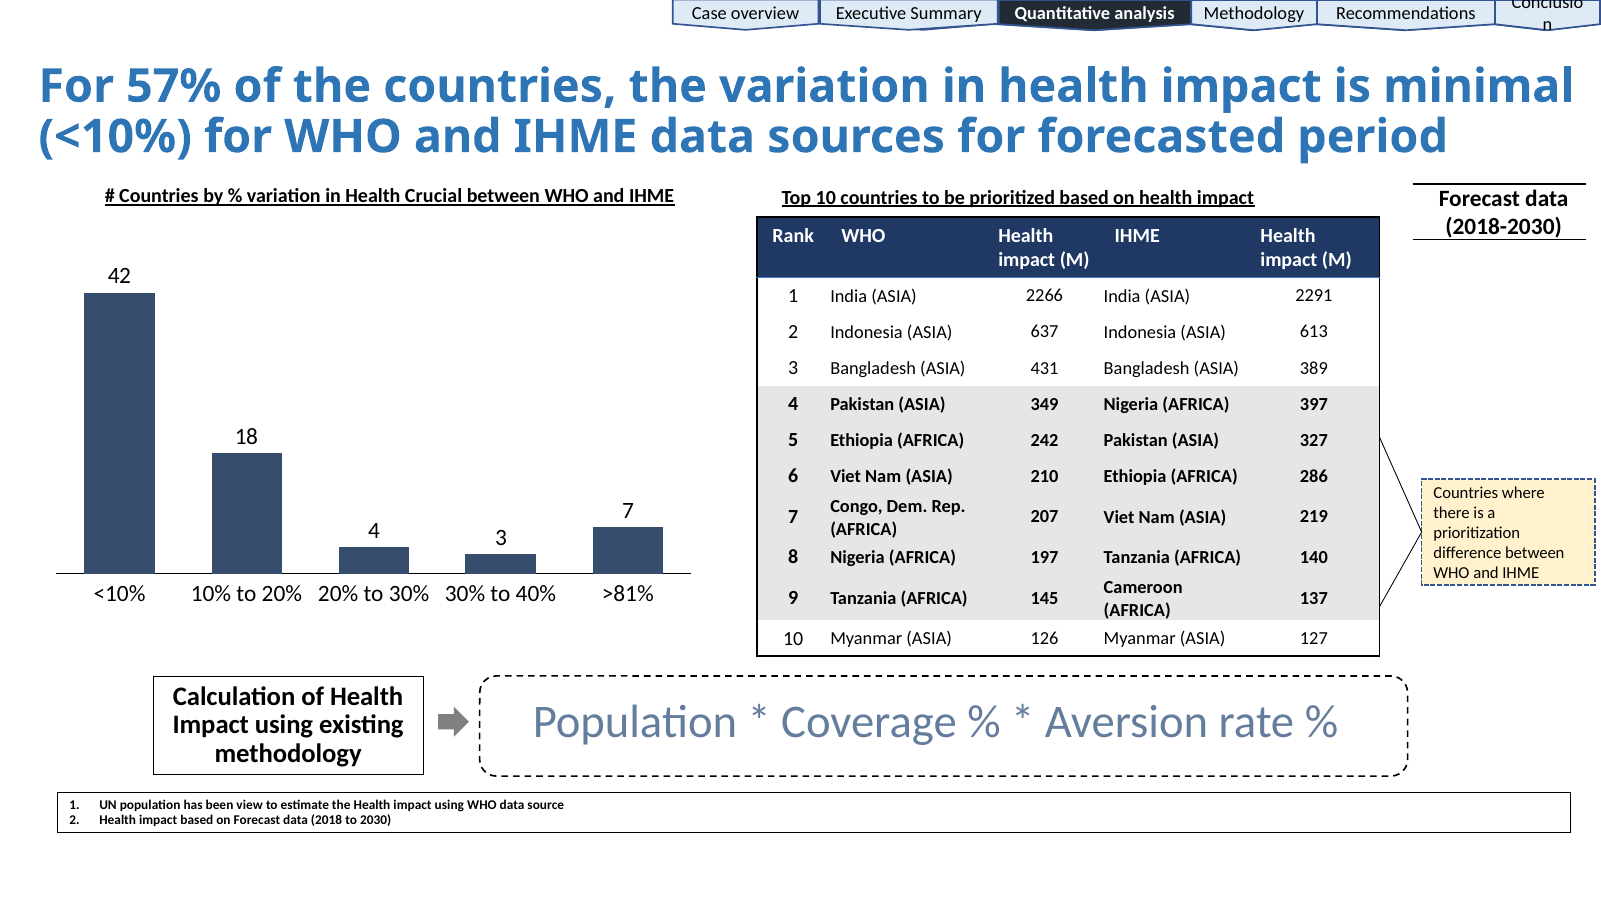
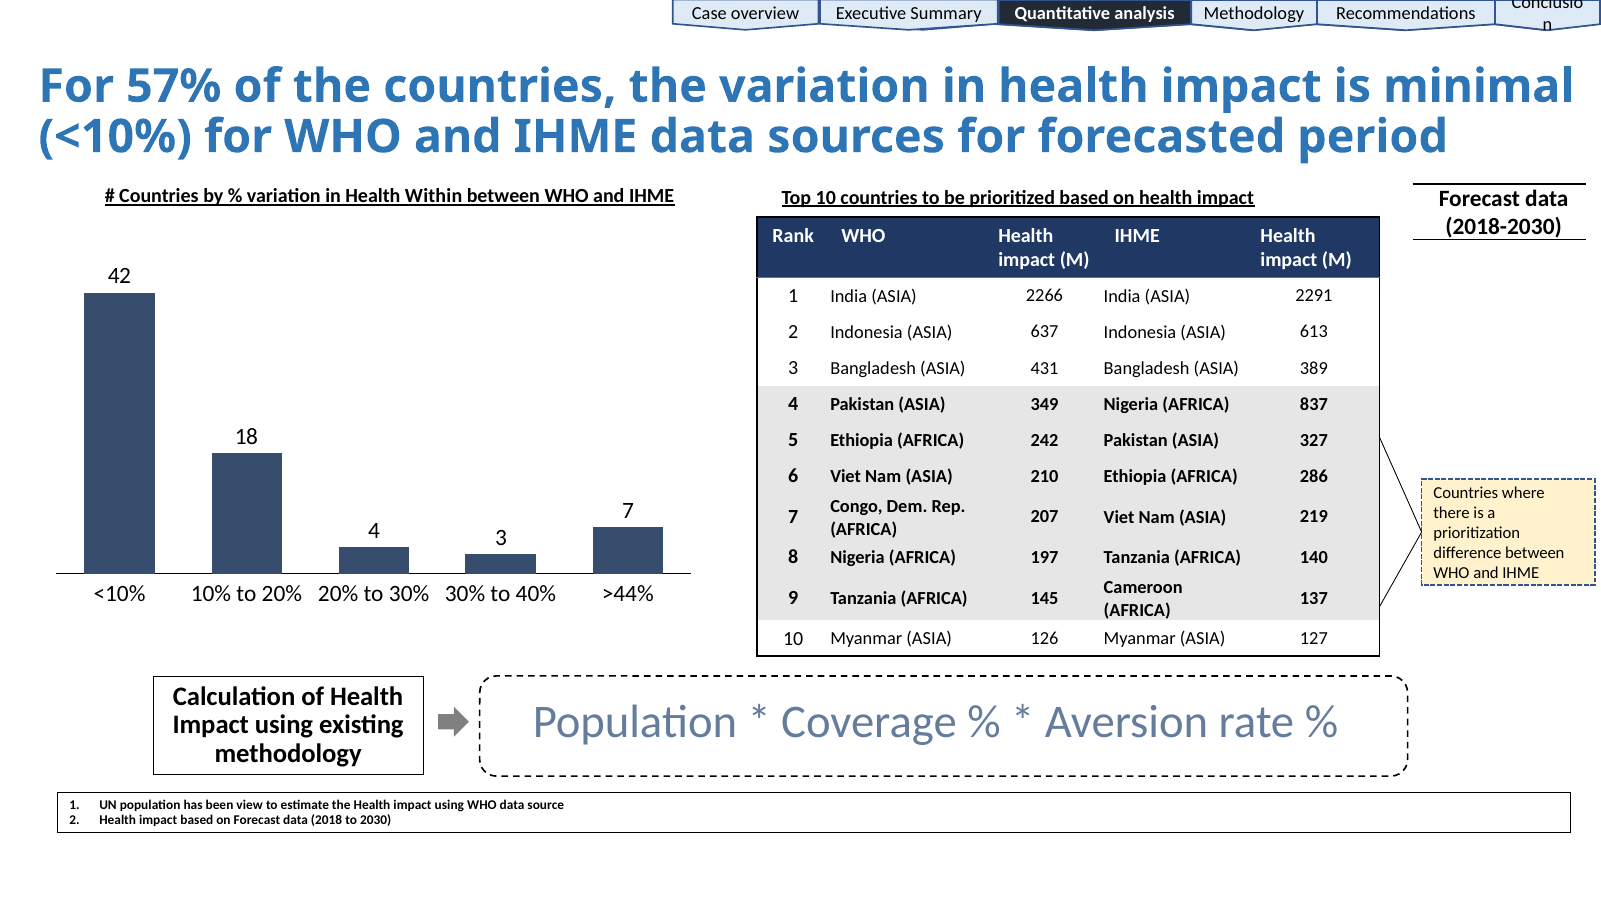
Crucial: Crucial -> Within (434, 196)
397: 397 -> 837 (1314, 404)
>81%: >81% -> >44% (628, 594)
